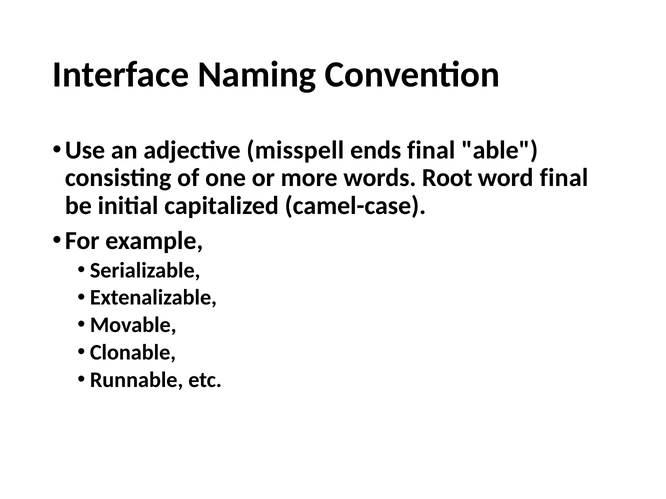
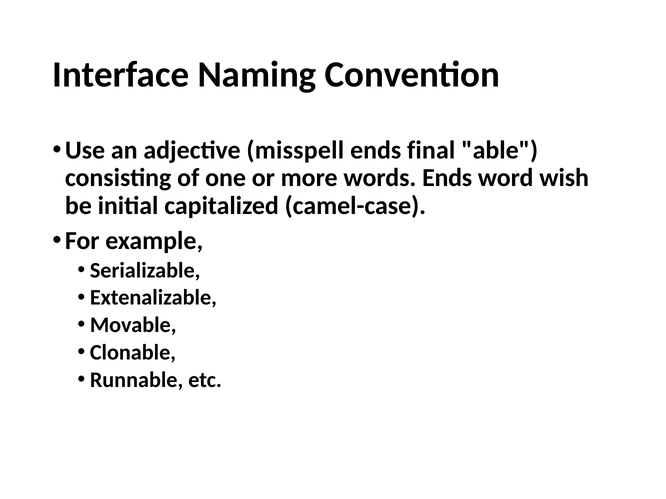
words Root: Root -> Ends (447, 178)
word final: final -> wish (564, 178)
